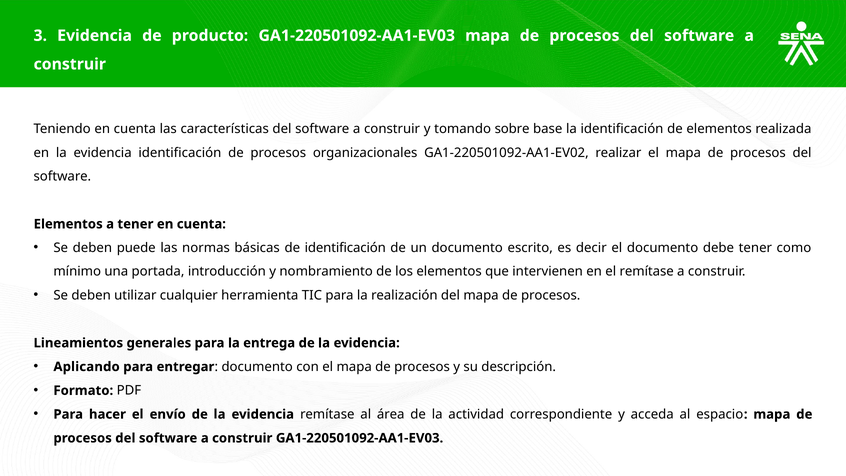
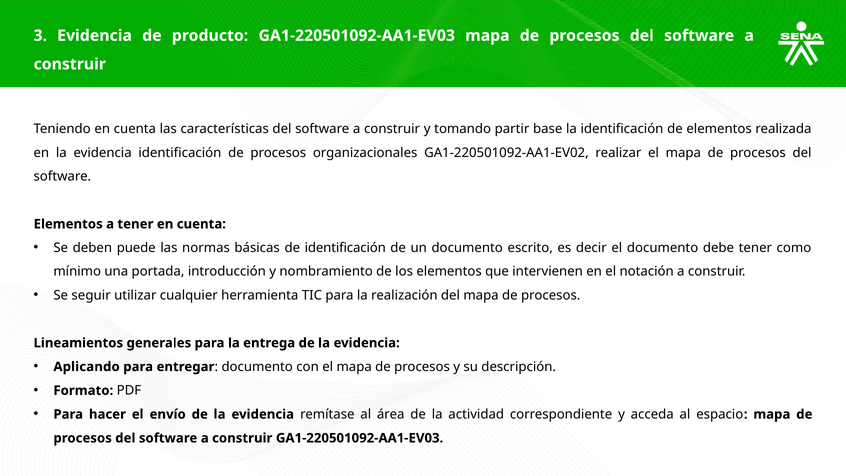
sobre: sobre -> partir (512, 129)
el remítase: remítase -> notación (647, 272)
deben: deben -> seguir (91, 295)
